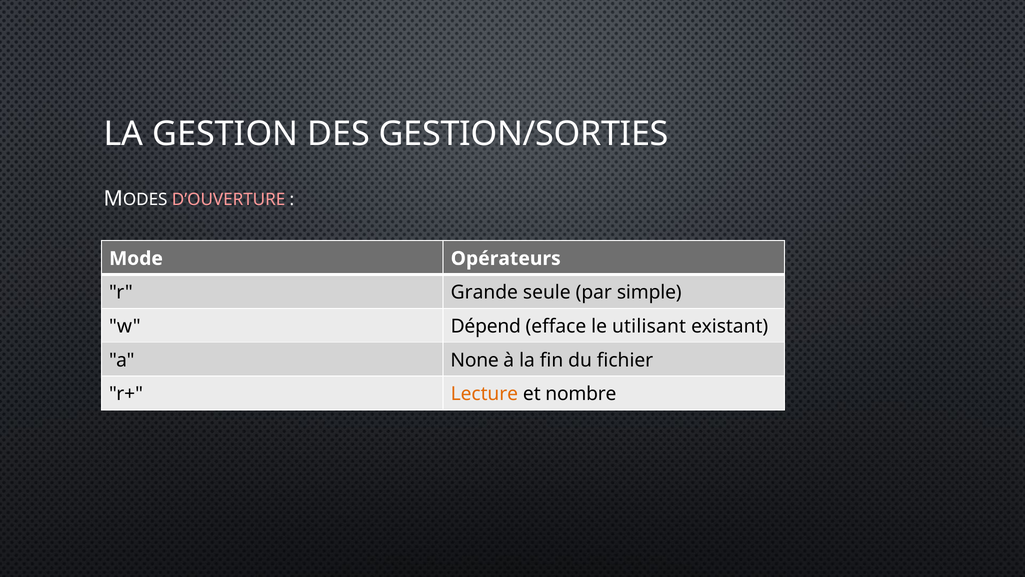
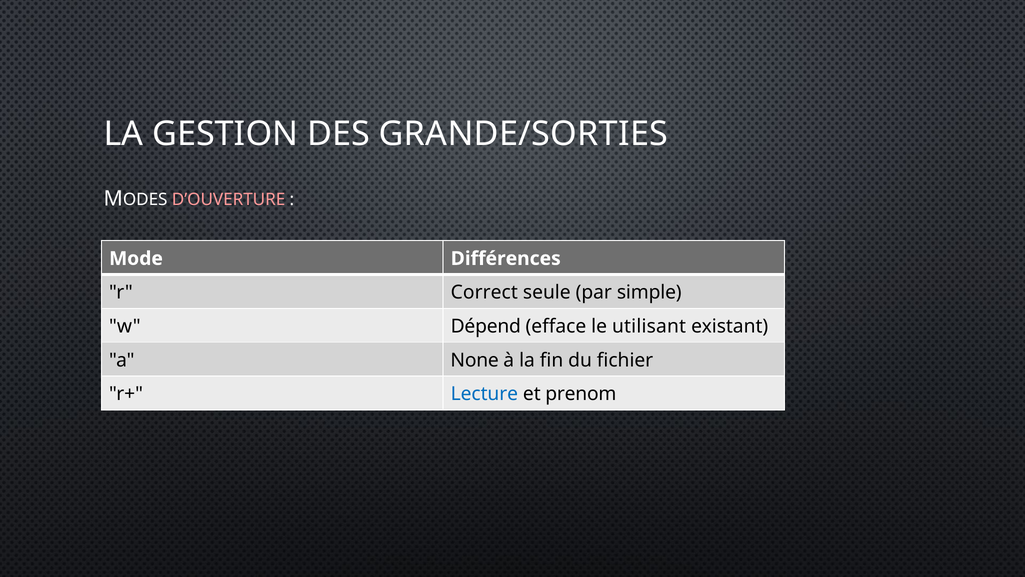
GESTION/SORTIES: GESTION/SORTIES -> GRANDE/SORTIES (523, 134)
Opérateurs: Opérateurs -> Différences (506, 258)
Grande: Grande -> Correct (484, 292)
Lecture colour: orange -> blue (484, 394)
nombre: nombre -> prenom (581, 394)
